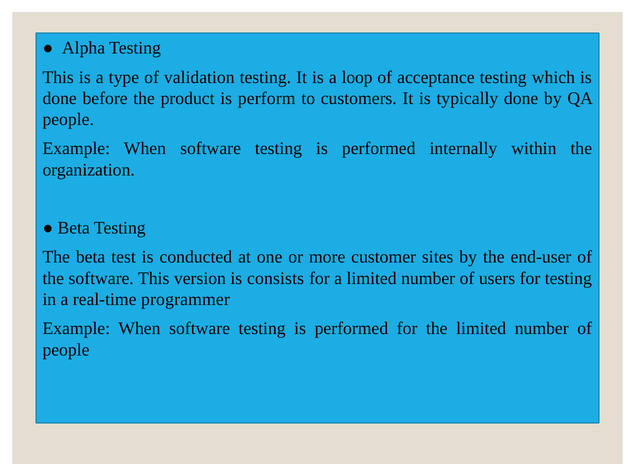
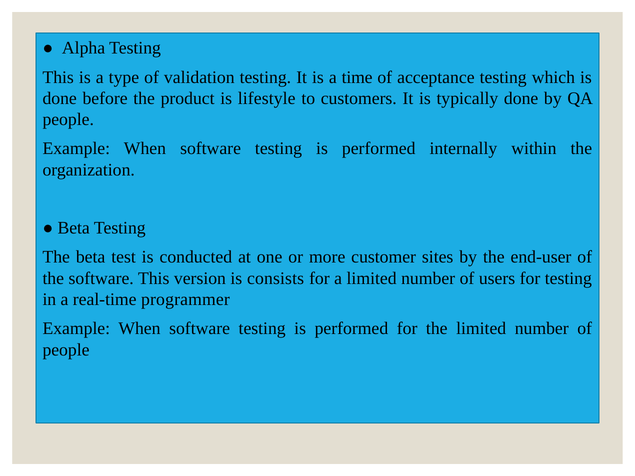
loop: loop -> time (357, 77)
perform: perform -> lifestyle (267, 98)
